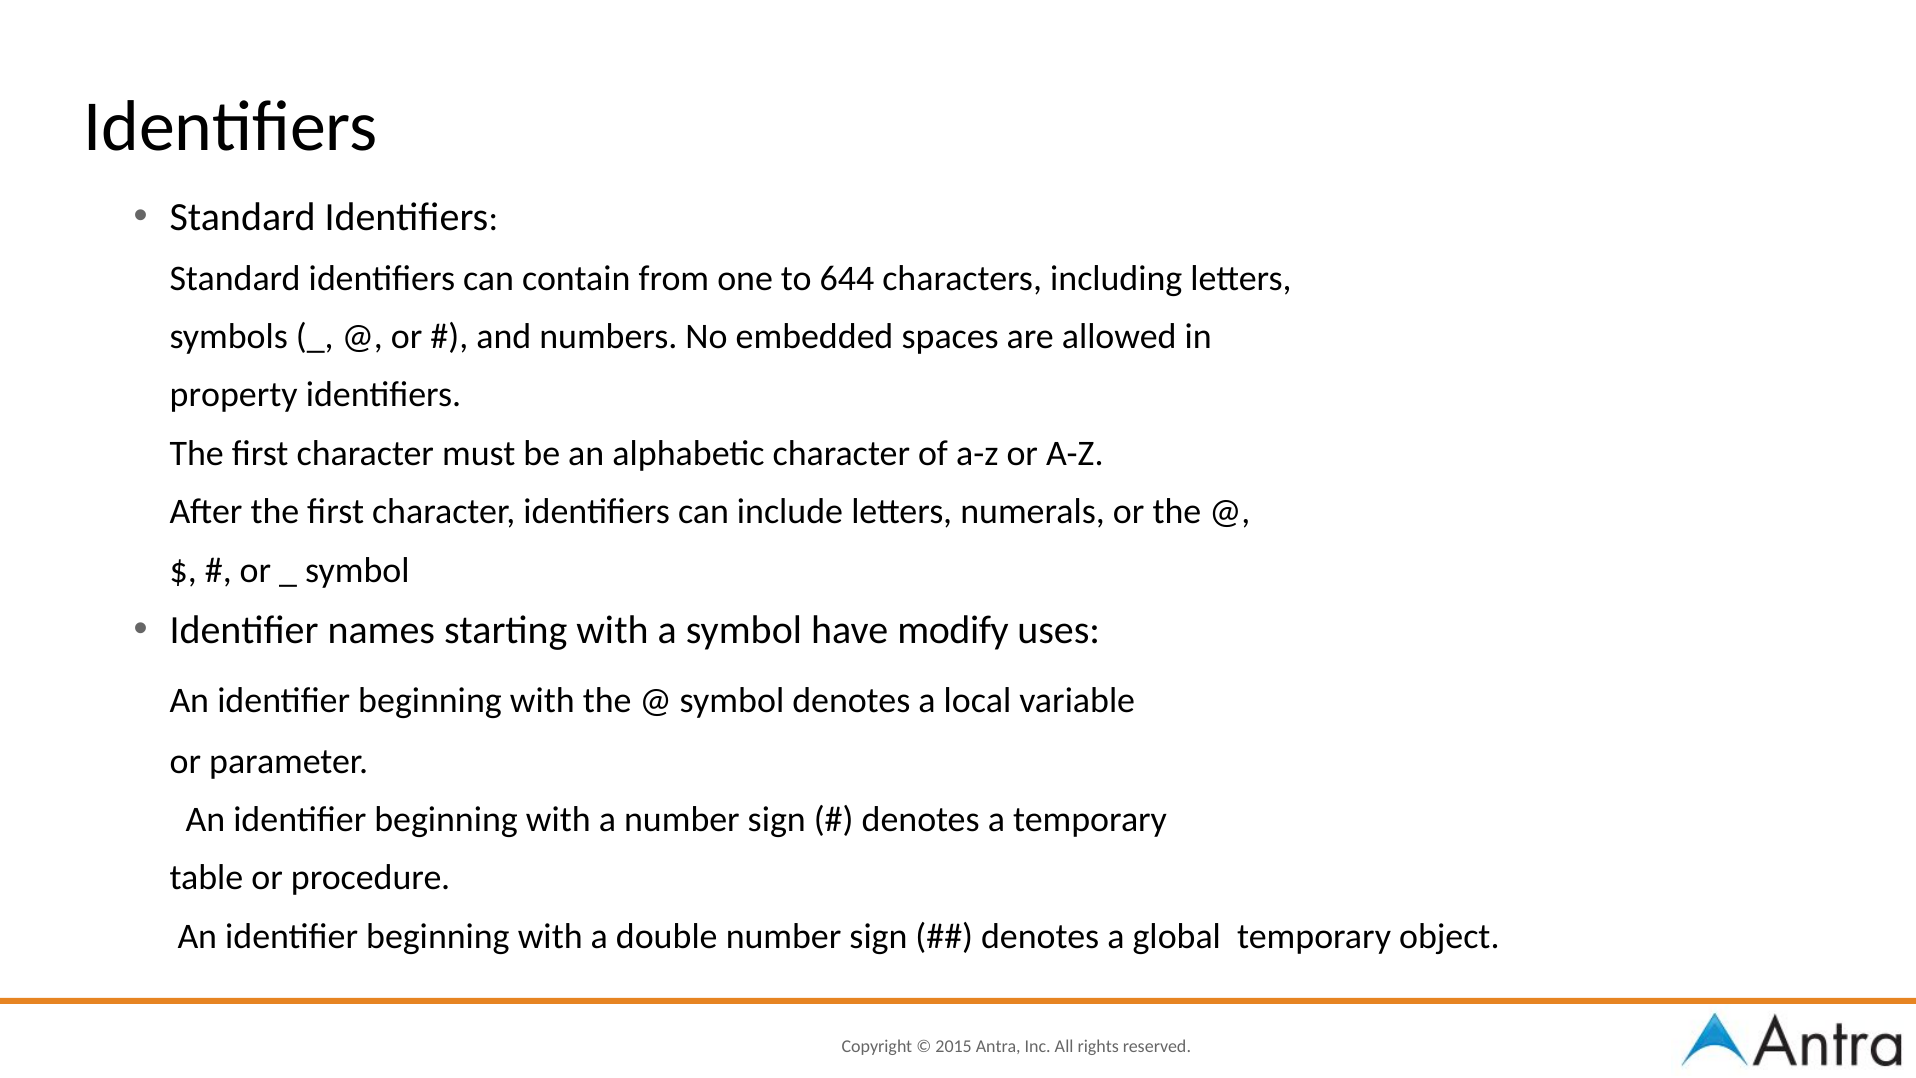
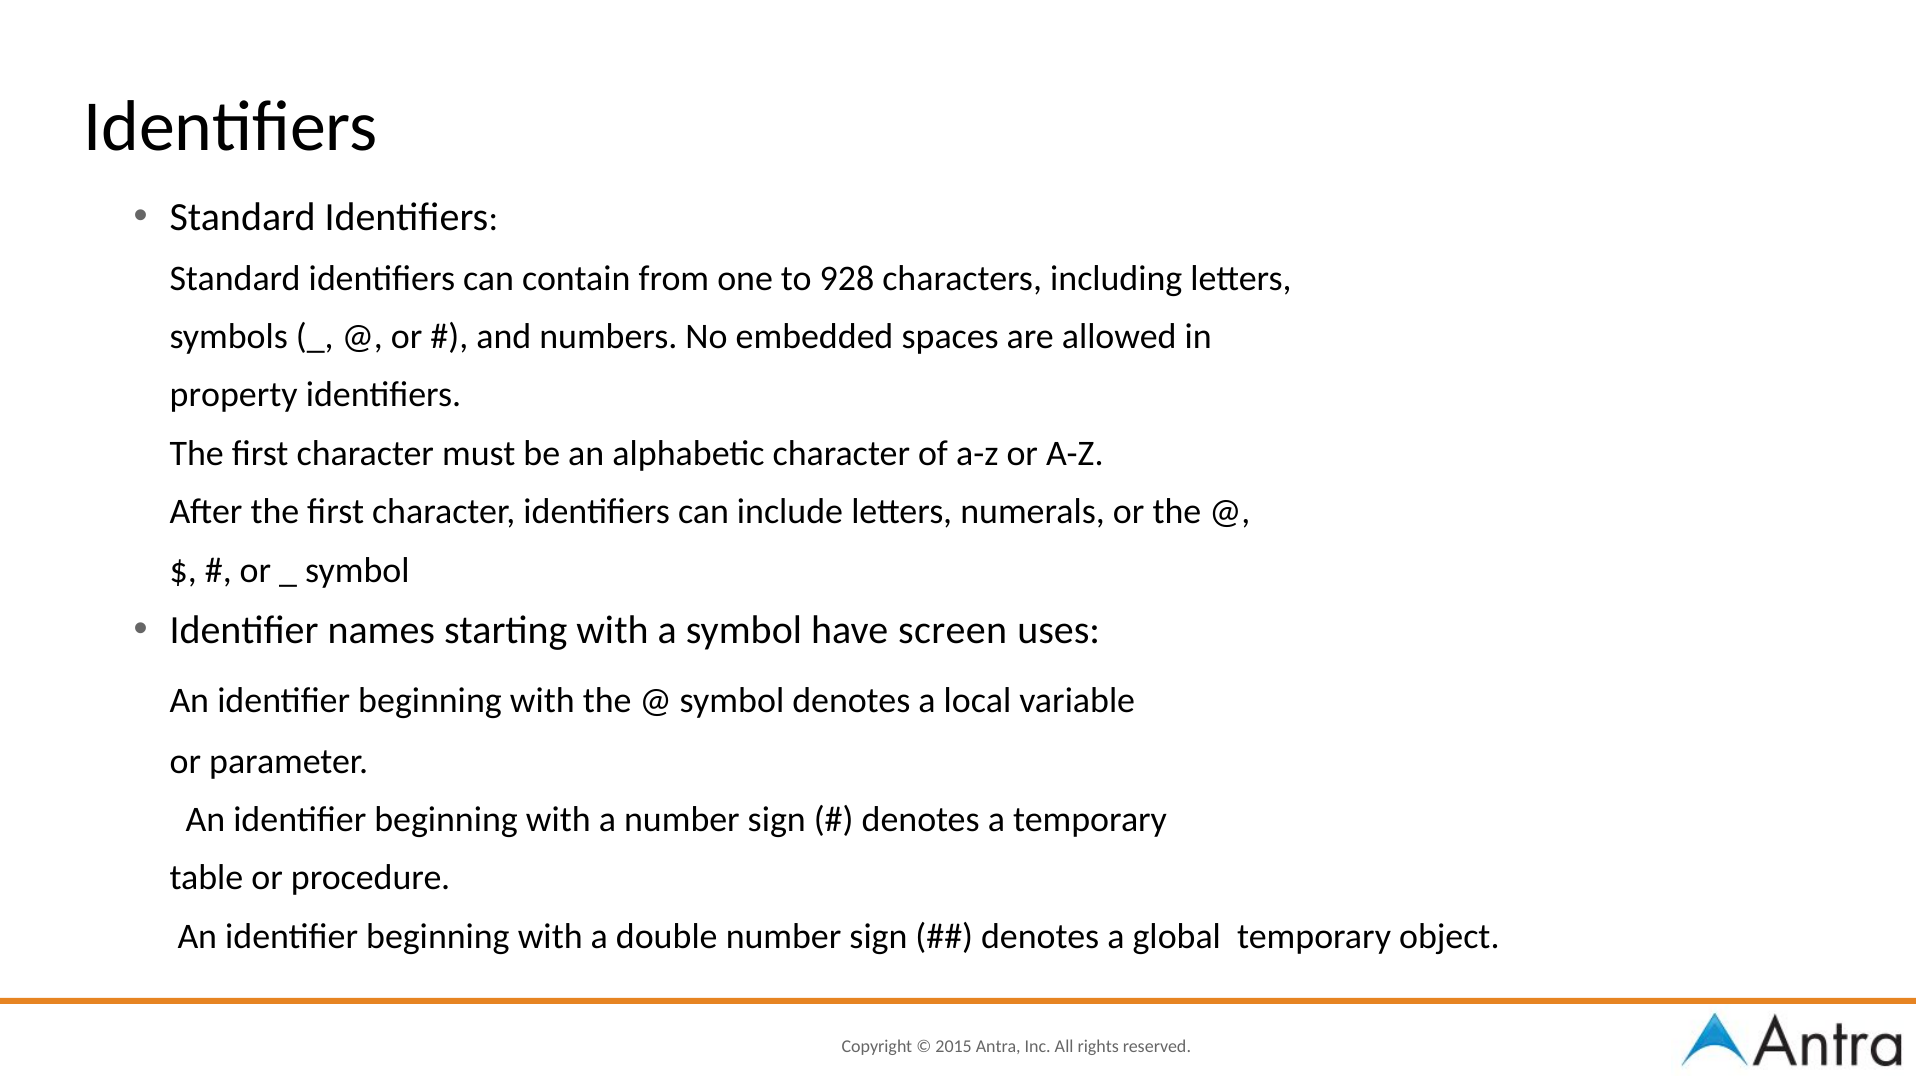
644: 644 -> 928 (847, 278)
modify: modify -> screen (953, 631)
